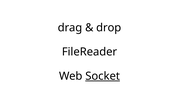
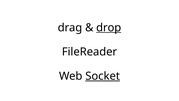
drop underline: none -> present (109, 28)
